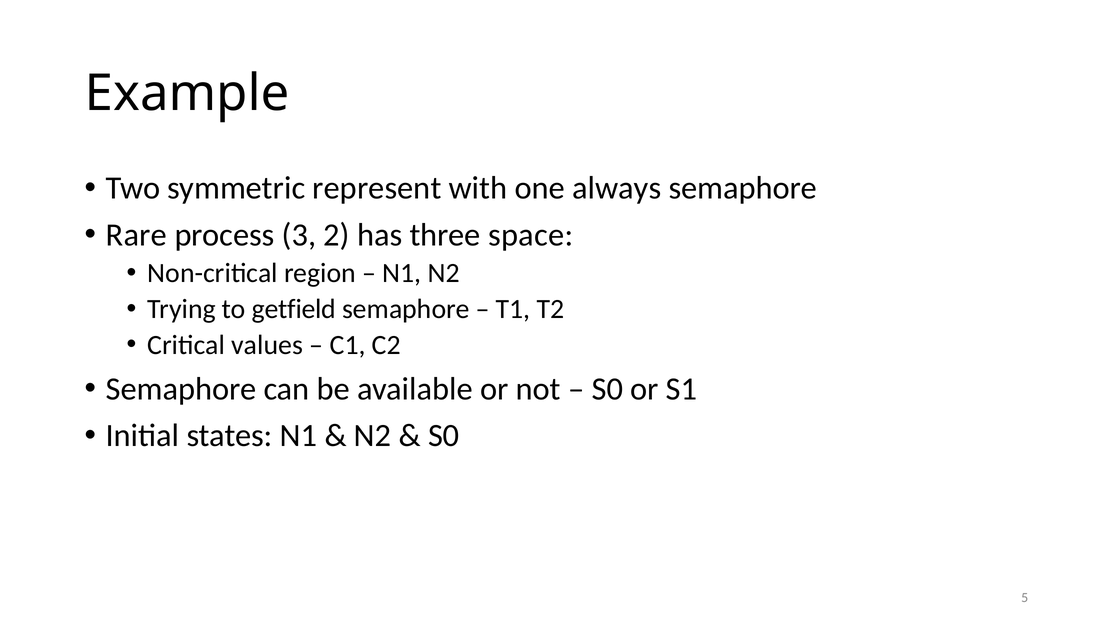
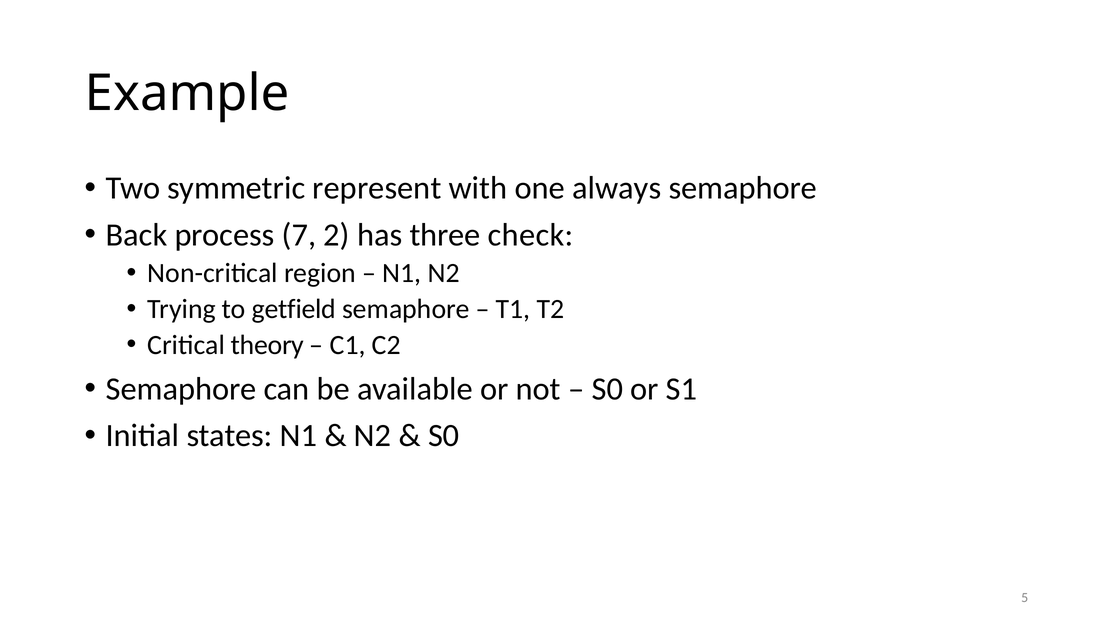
Rare: Rare -> Back (137, 235)
3: 3 -> 7 (299, 235)
space: space -> check (531, 235)
values: values -> theory (267, 345)
